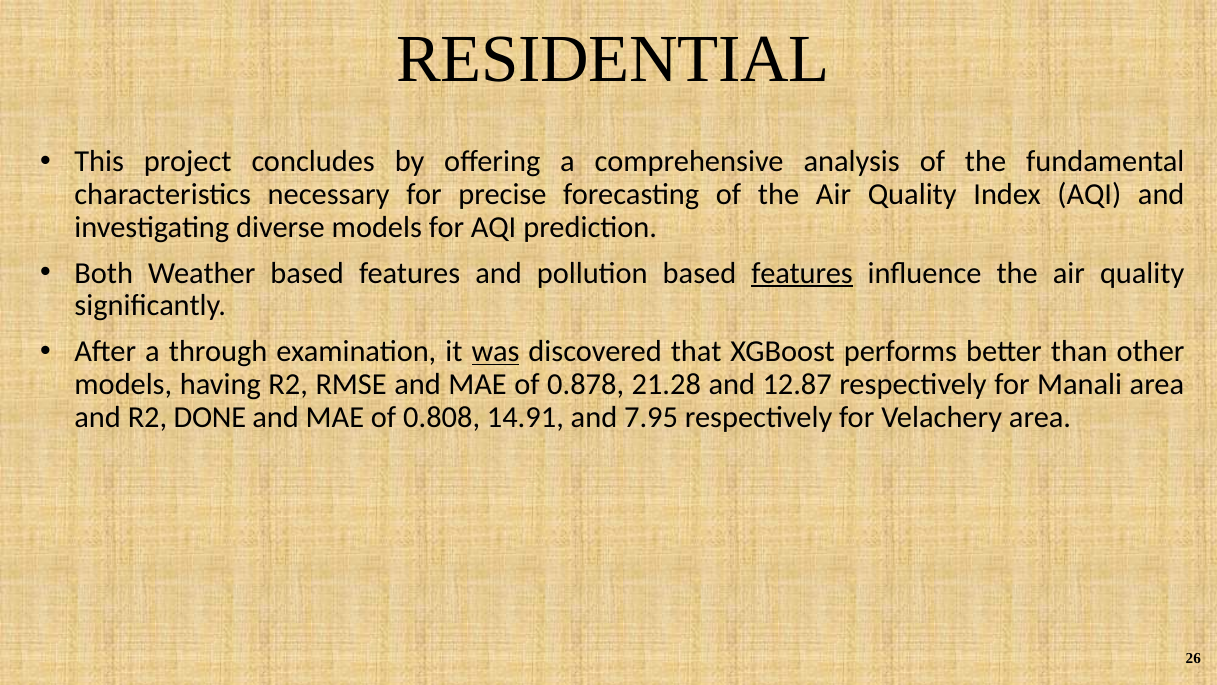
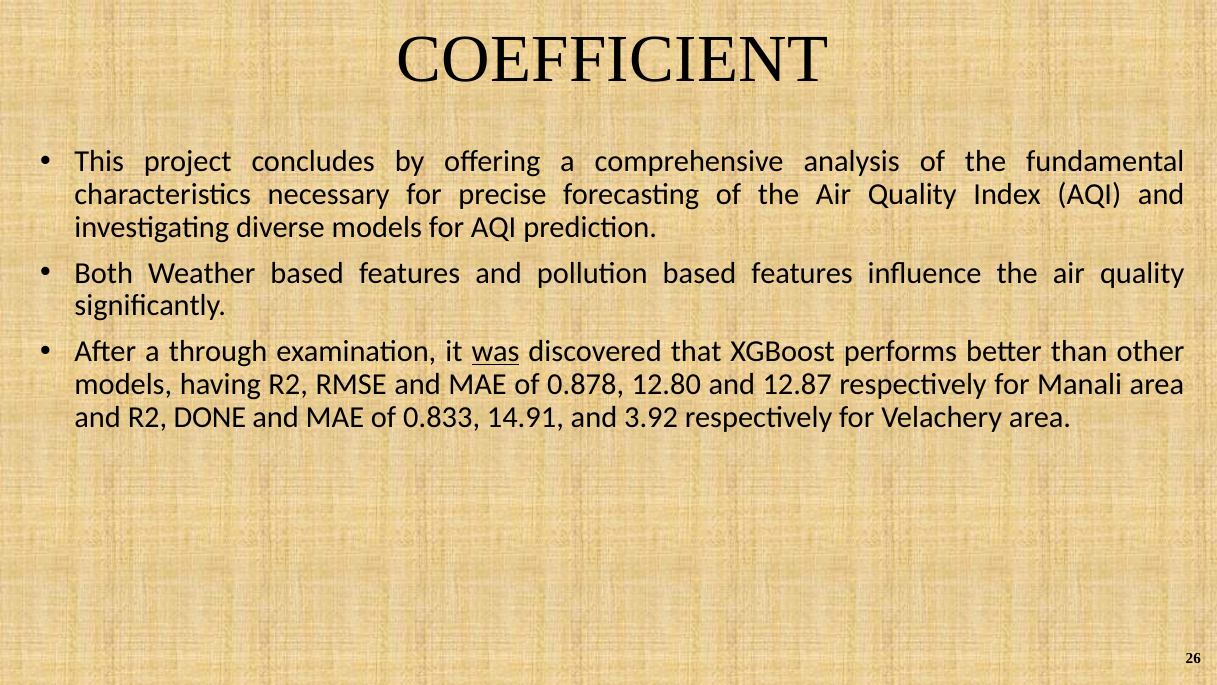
RESIDENTIAL: RESIDENTIAL -> COEFFICIENT (612, 59)
features underline: present -> none (802, 273)
21.28: 21.28 -> 12.80 (666, 384)
0.808: 0.808 -> 0.833 (442, 417)
7.95: 7.95 -> 3.92 (651, 417)
